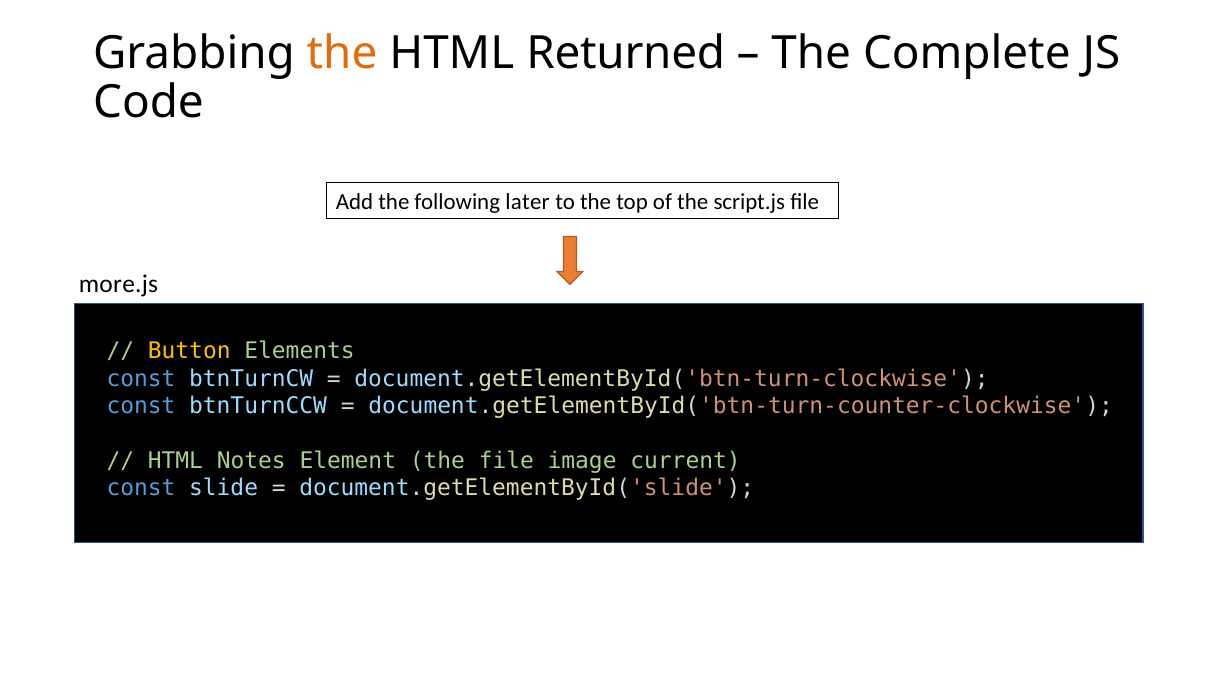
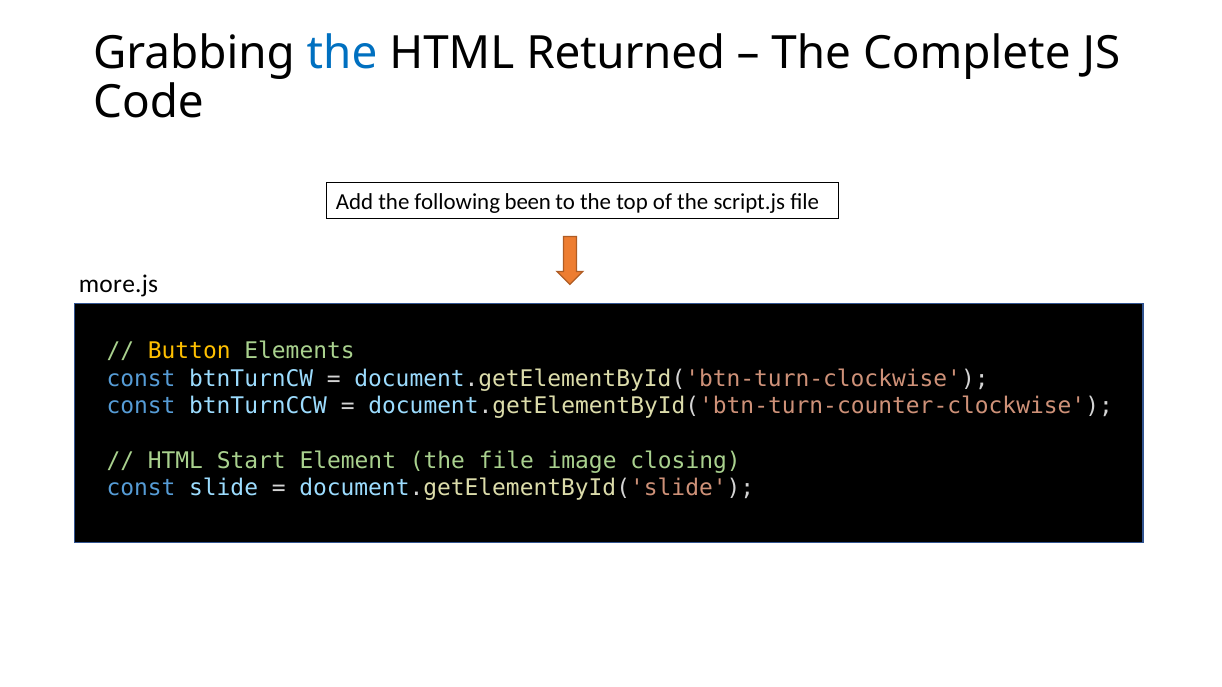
the colour: orange -> blue (342, 53)
later: later -> been (528, 202)
Notes: Notes -> Start (251, 461)
current: current -> closing (686, 461)
